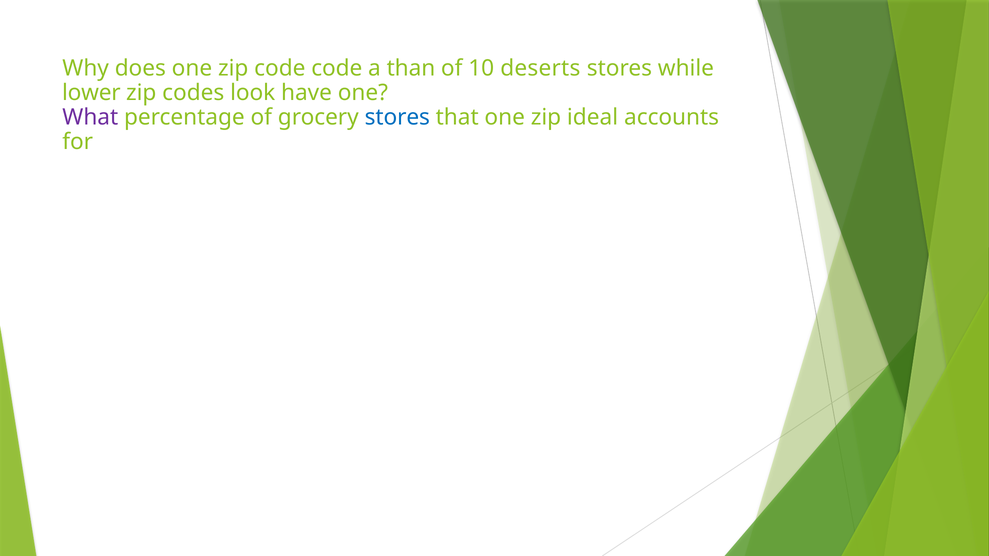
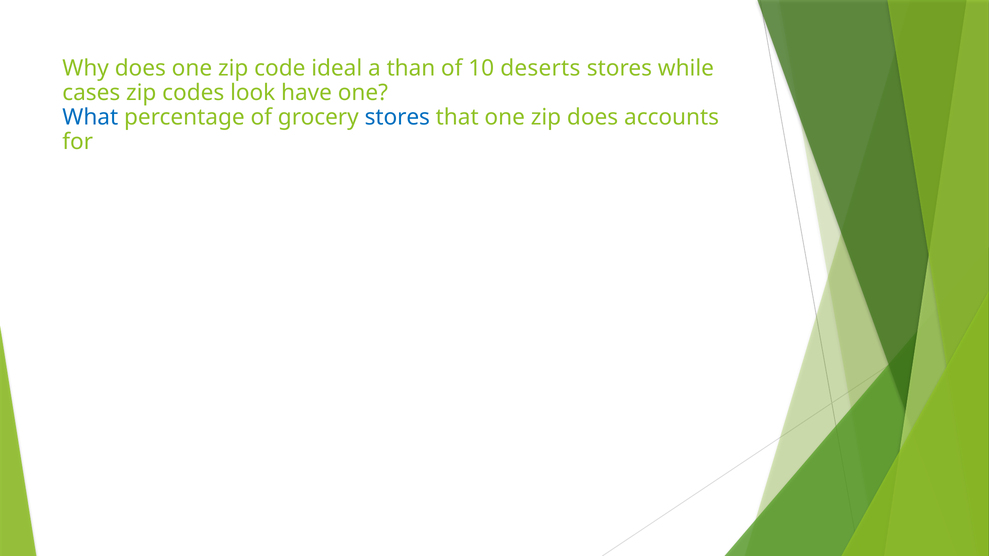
code code: code -> ideal (337, 68)
lower: lower -> cases (91, 93)
What colour: purple -> blue (90, 117)
zip ideal: ideal -> does (593, 117)
